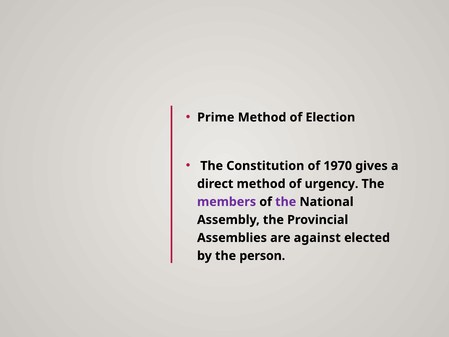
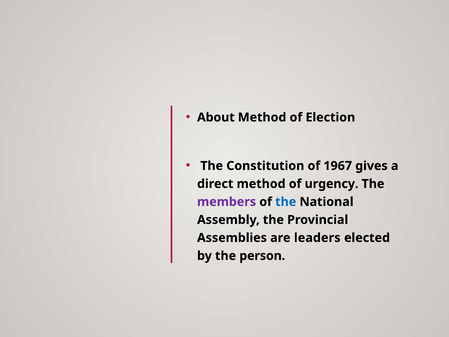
Prime: Prime -> About (216, 117)
1970: 1970 -> 1967 (338, 166)
the colour: purple -> blue (286, 202)
against: against -> leaders (317, 238)
